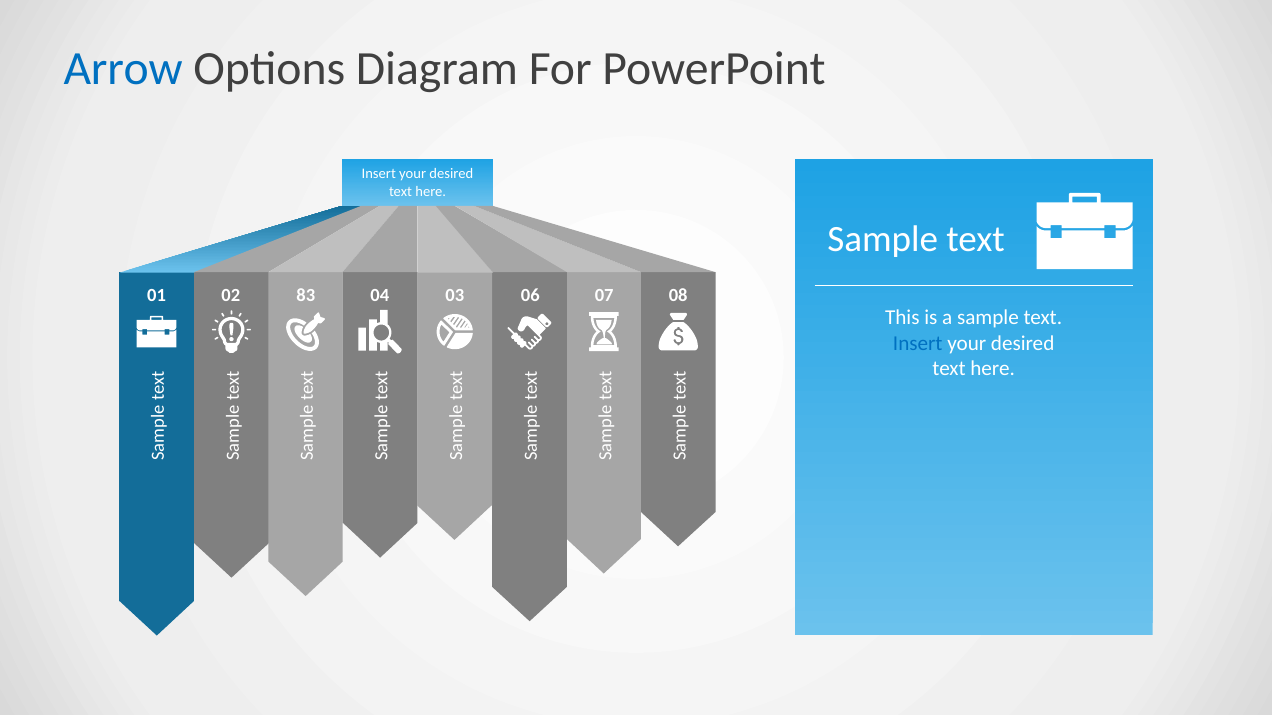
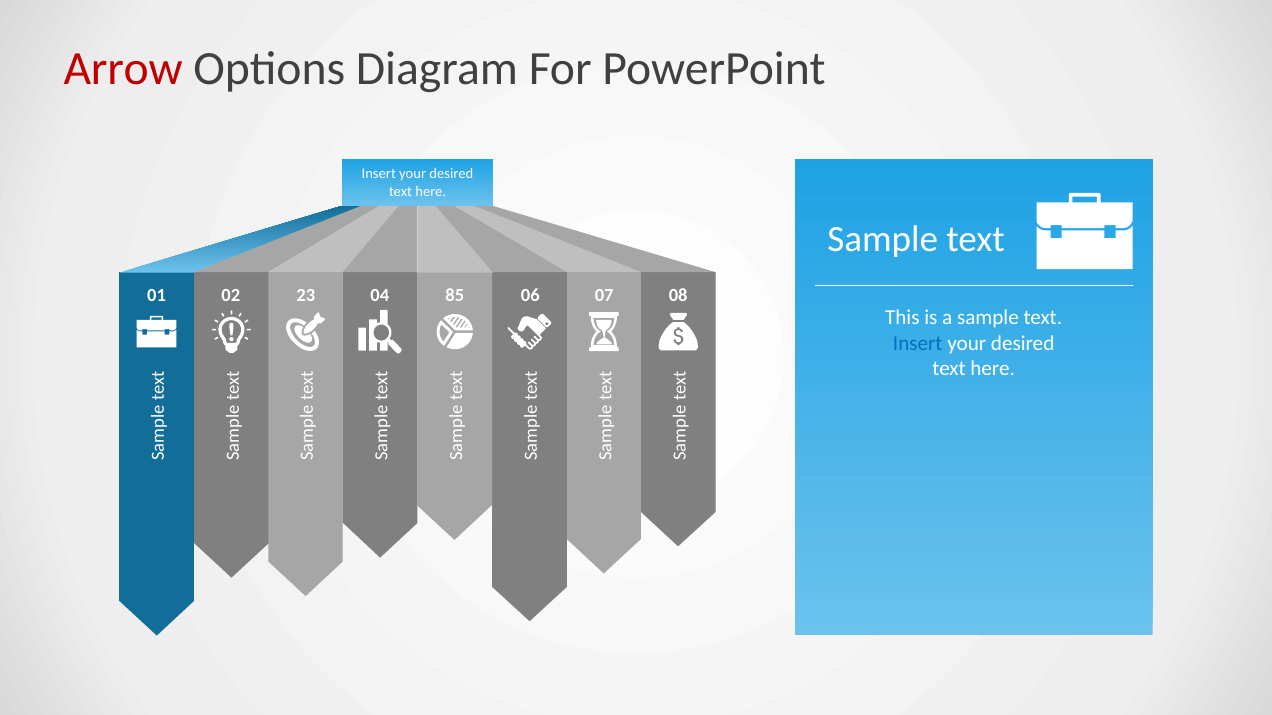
Arrow colour: blue -> red (123, 69)
83: 83 -> 23 (306, 296)
03: 03 -> 85 (455, 296)
